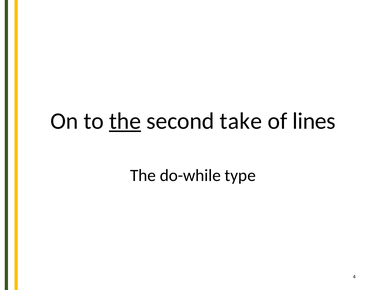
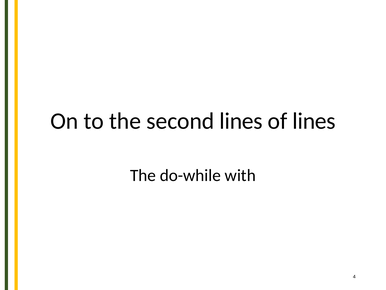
the underline: present -> none (125, 121)
second take: take -> lines (241, 121)
type: type -> with (240, 175)
